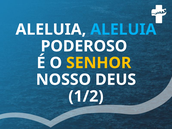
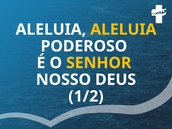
ALELUIA colour: light blue -> yellow (123, 29)
